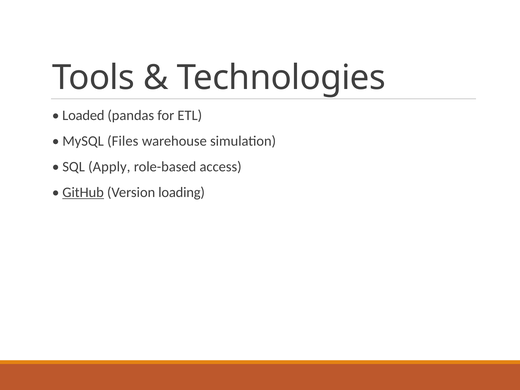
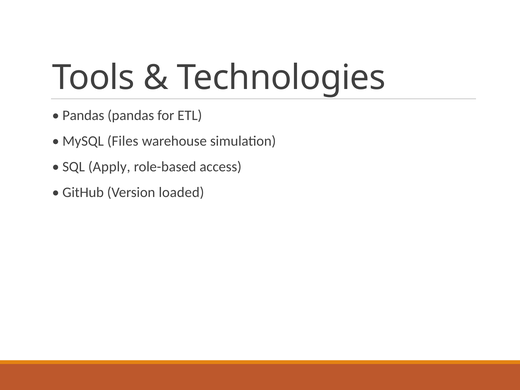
Loaded: Loaded -> Pandas (83, 115)
GitHub underline: present -> none (83, 192)
loading: loading -> loaded (181, 192)
